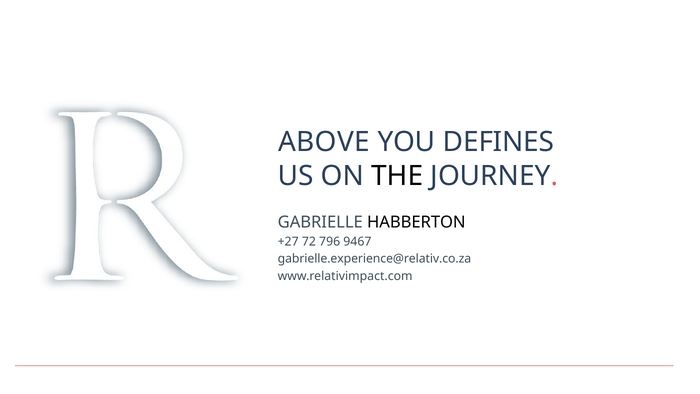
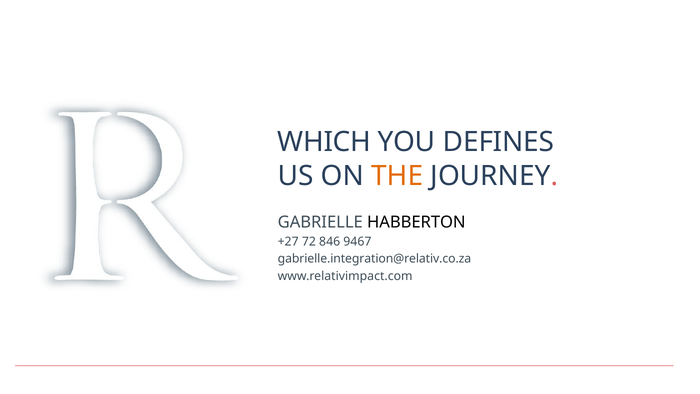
ABOVE: ABOVE -> WHICH (324, 142)
THE colour: black -> orange (397, 176)
796: 796 -> 846 (330, 242)
gabrielle.experience@relativ.co.za: gabrielle.experience@relativ.co.za -> gabrielle.integration@relativ.co.za (374, 259)
